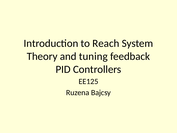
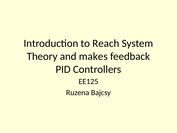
tuning: tuning -> makes (93, 56)
